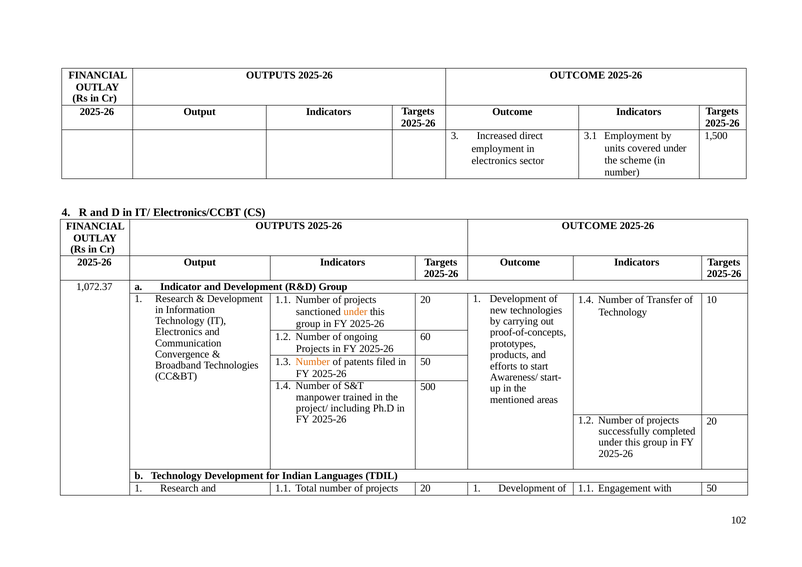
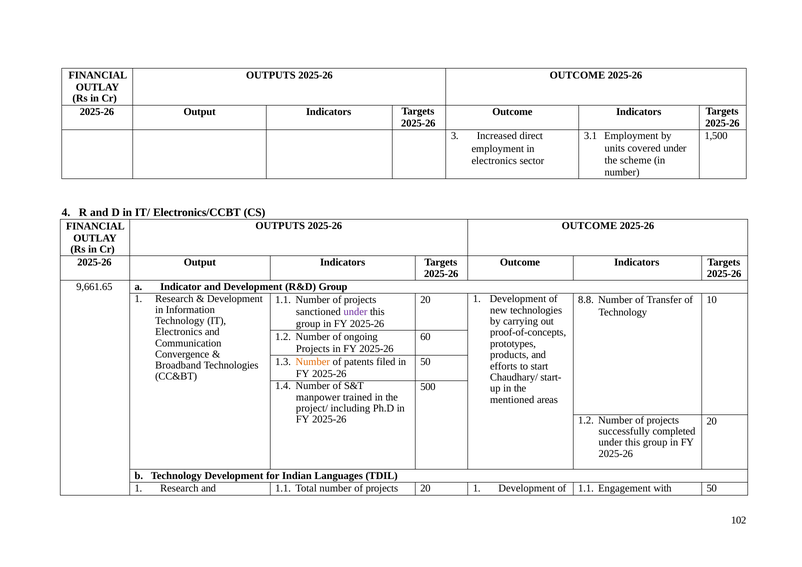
1,072.37: 1,072.37 -> 9,661.65 (94, 287)
1.4: 1.4 -> 8.8 (586, 300)
under colour: orange -> purple (355, 312)
Awareness/: Awareness/ -> Chaudhary/ (514, 377)
